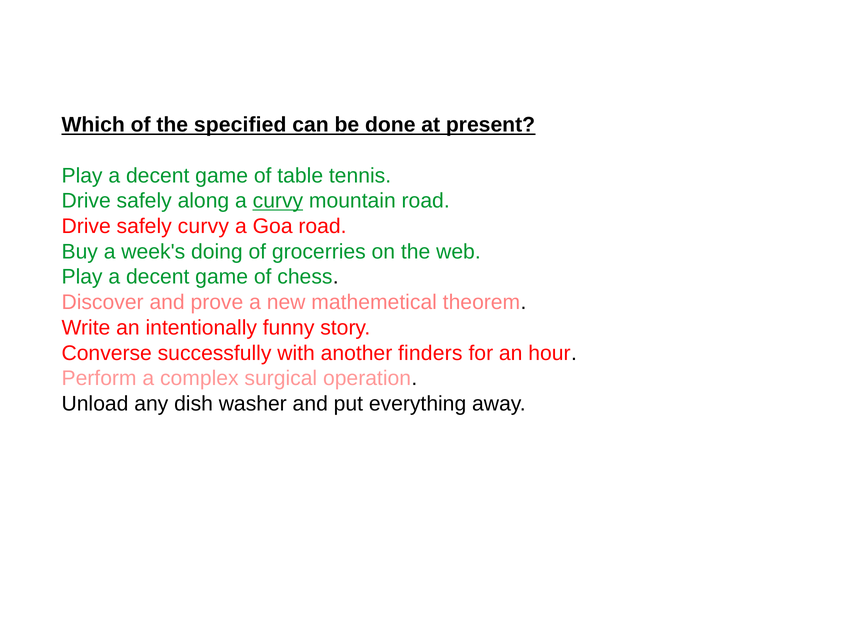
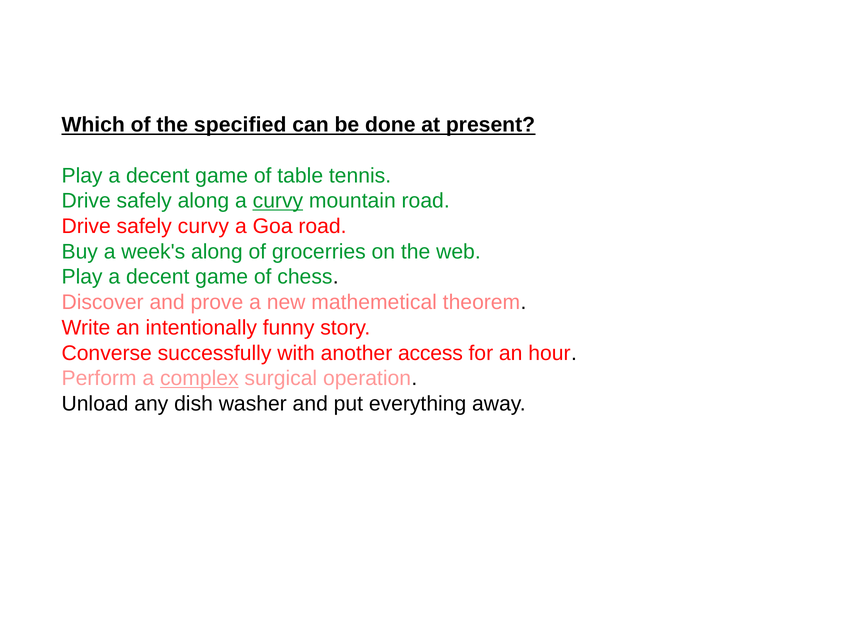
week's doing: doing -> along (217, 252)
finders: finders -> access (430, 353)
complex underline: none -> present (199, 378)
